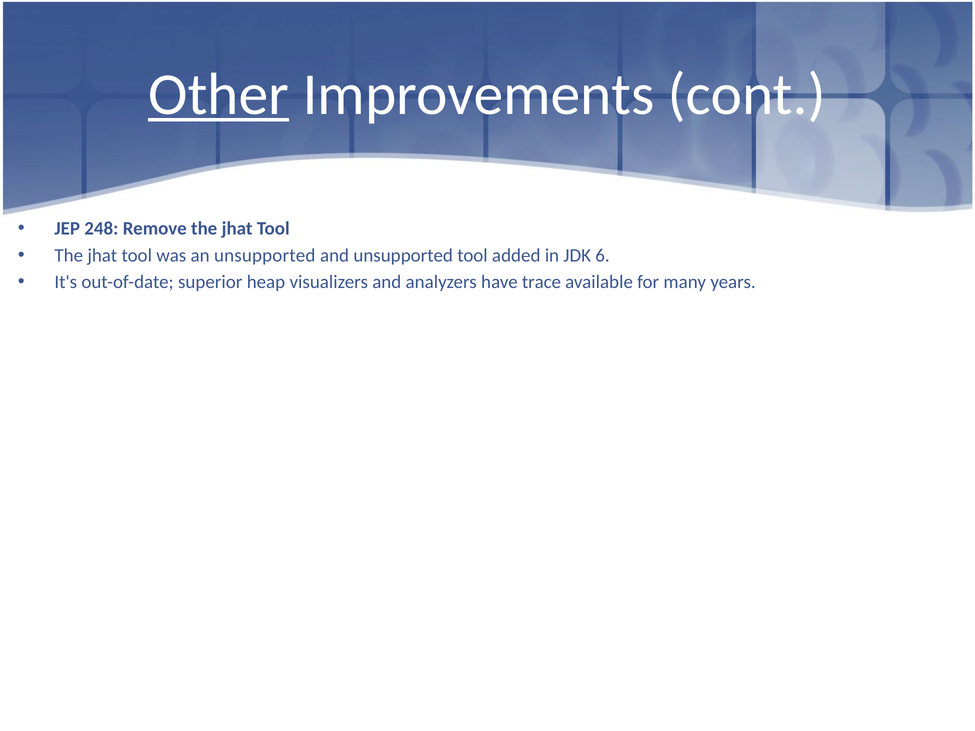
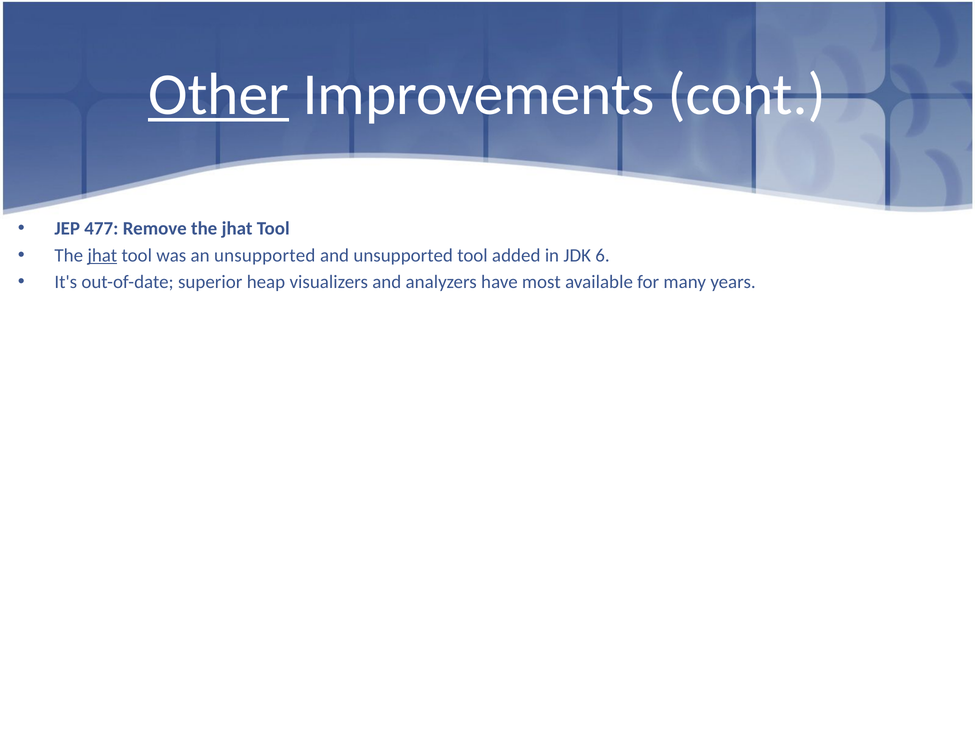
248: 248 -> 477 (101, 229)
jhat underline: none -> present (102, 255)
trace: trace -> most (541, 282)
